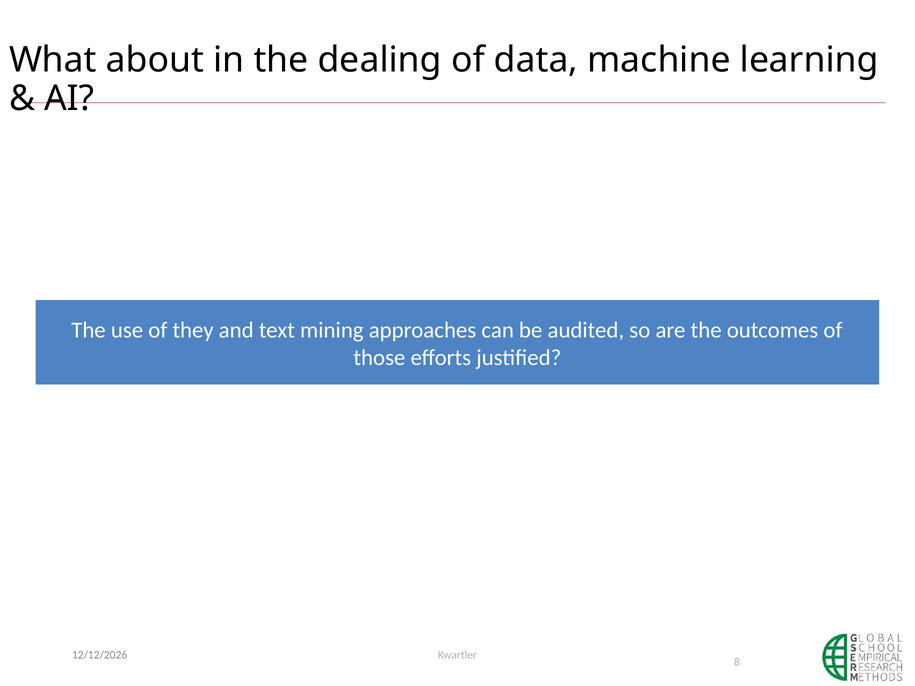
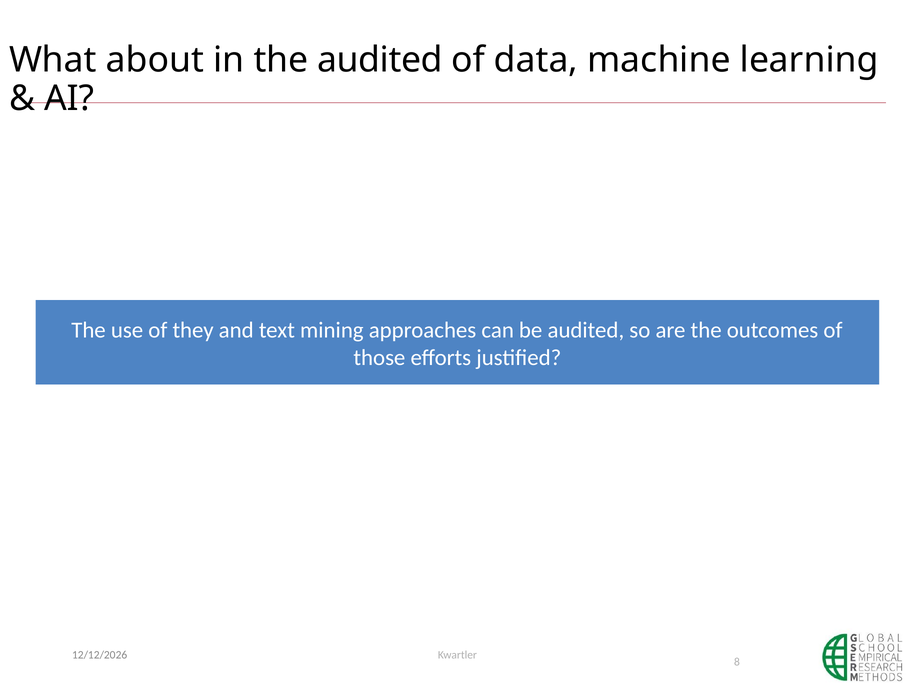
the dealing: dealing -> audited (380, 60)
